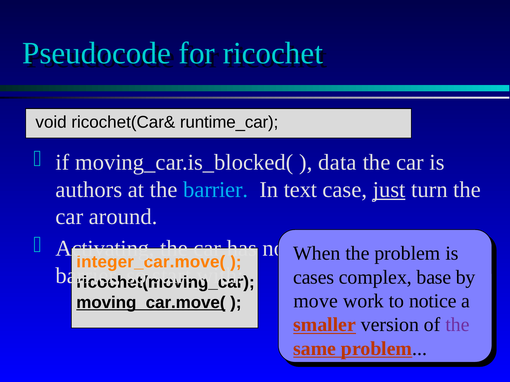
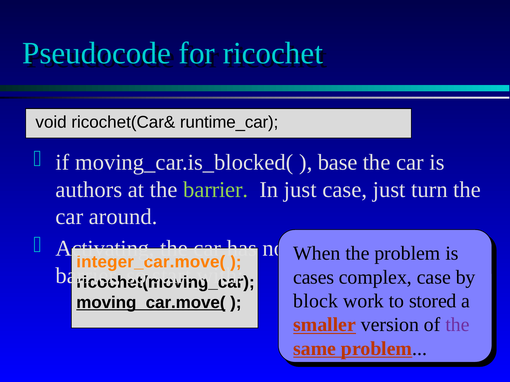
data: data -> base (338, 163)
barrier colour: light blue -> light green (216, 190)
In text: text -> just (300, 190)
just underline: present -> none (389, 190)
complex base: base -> case (434, 278)
move: move -> block (316, 301)
notice: notice -> stored (433, 301)
